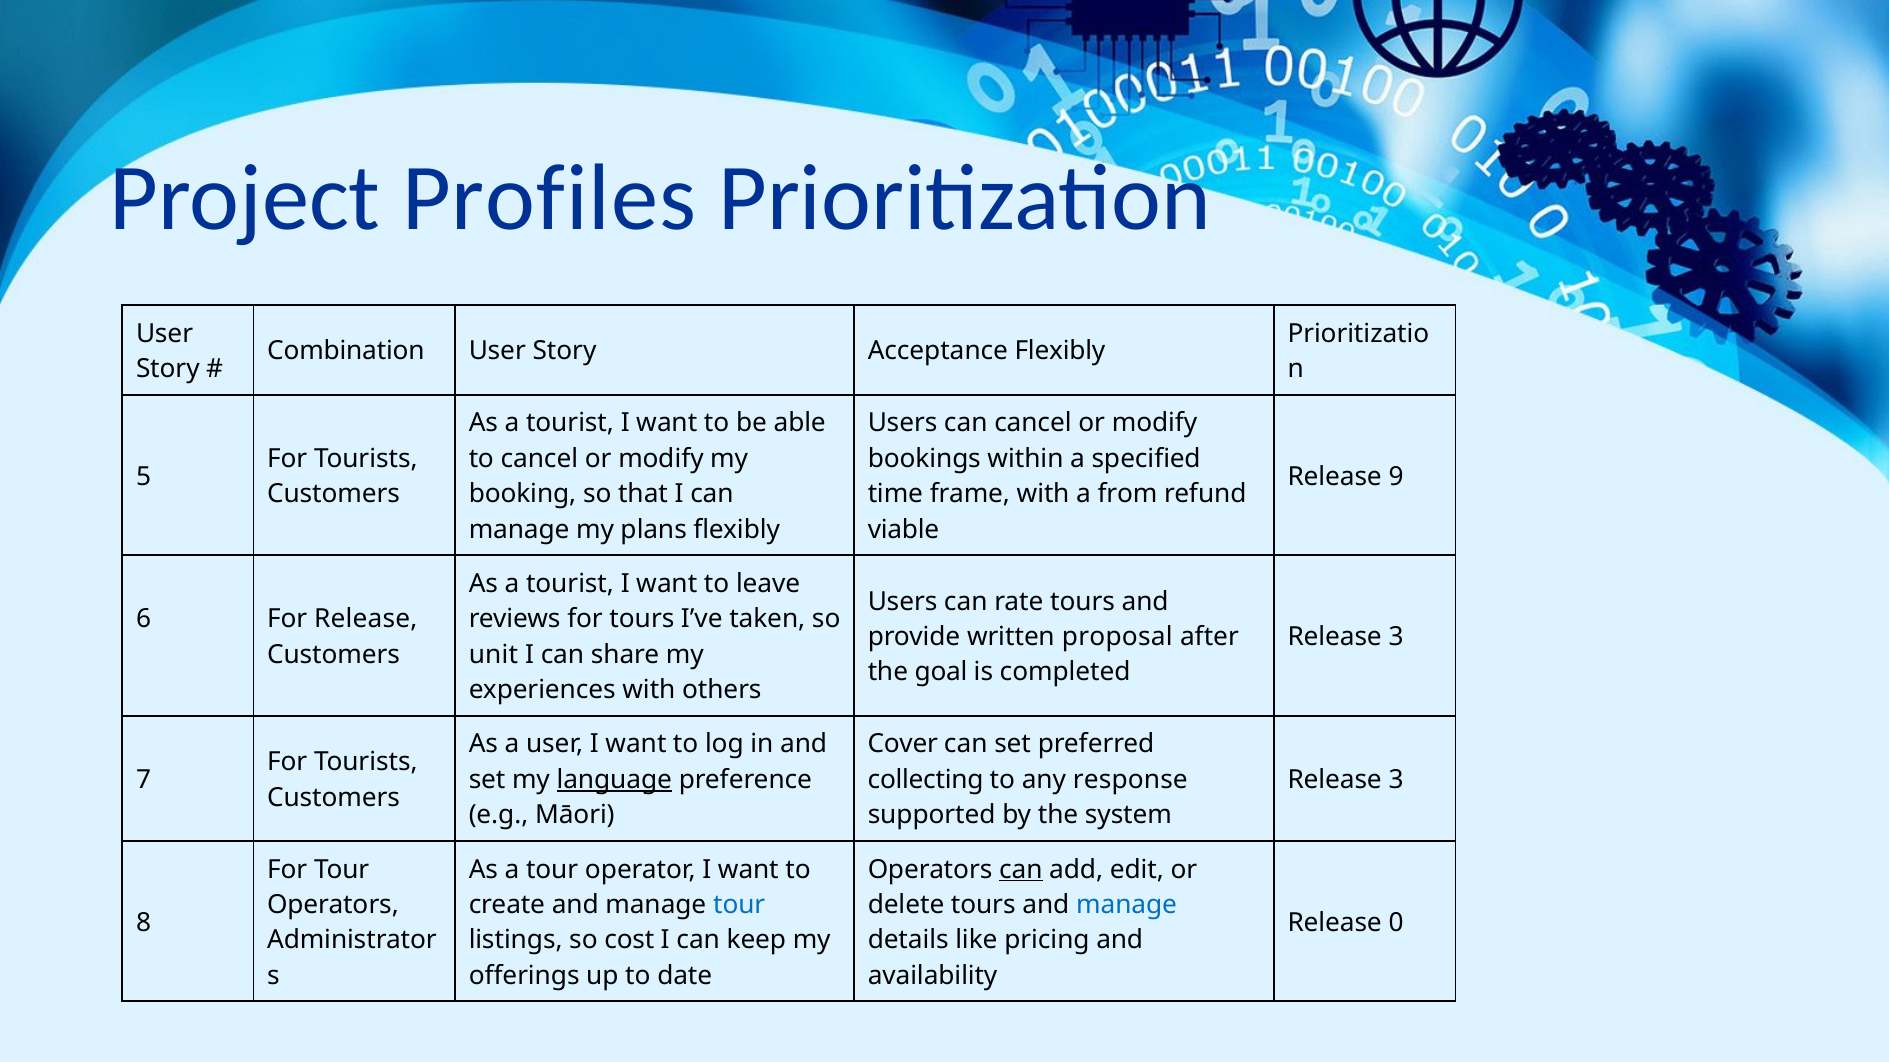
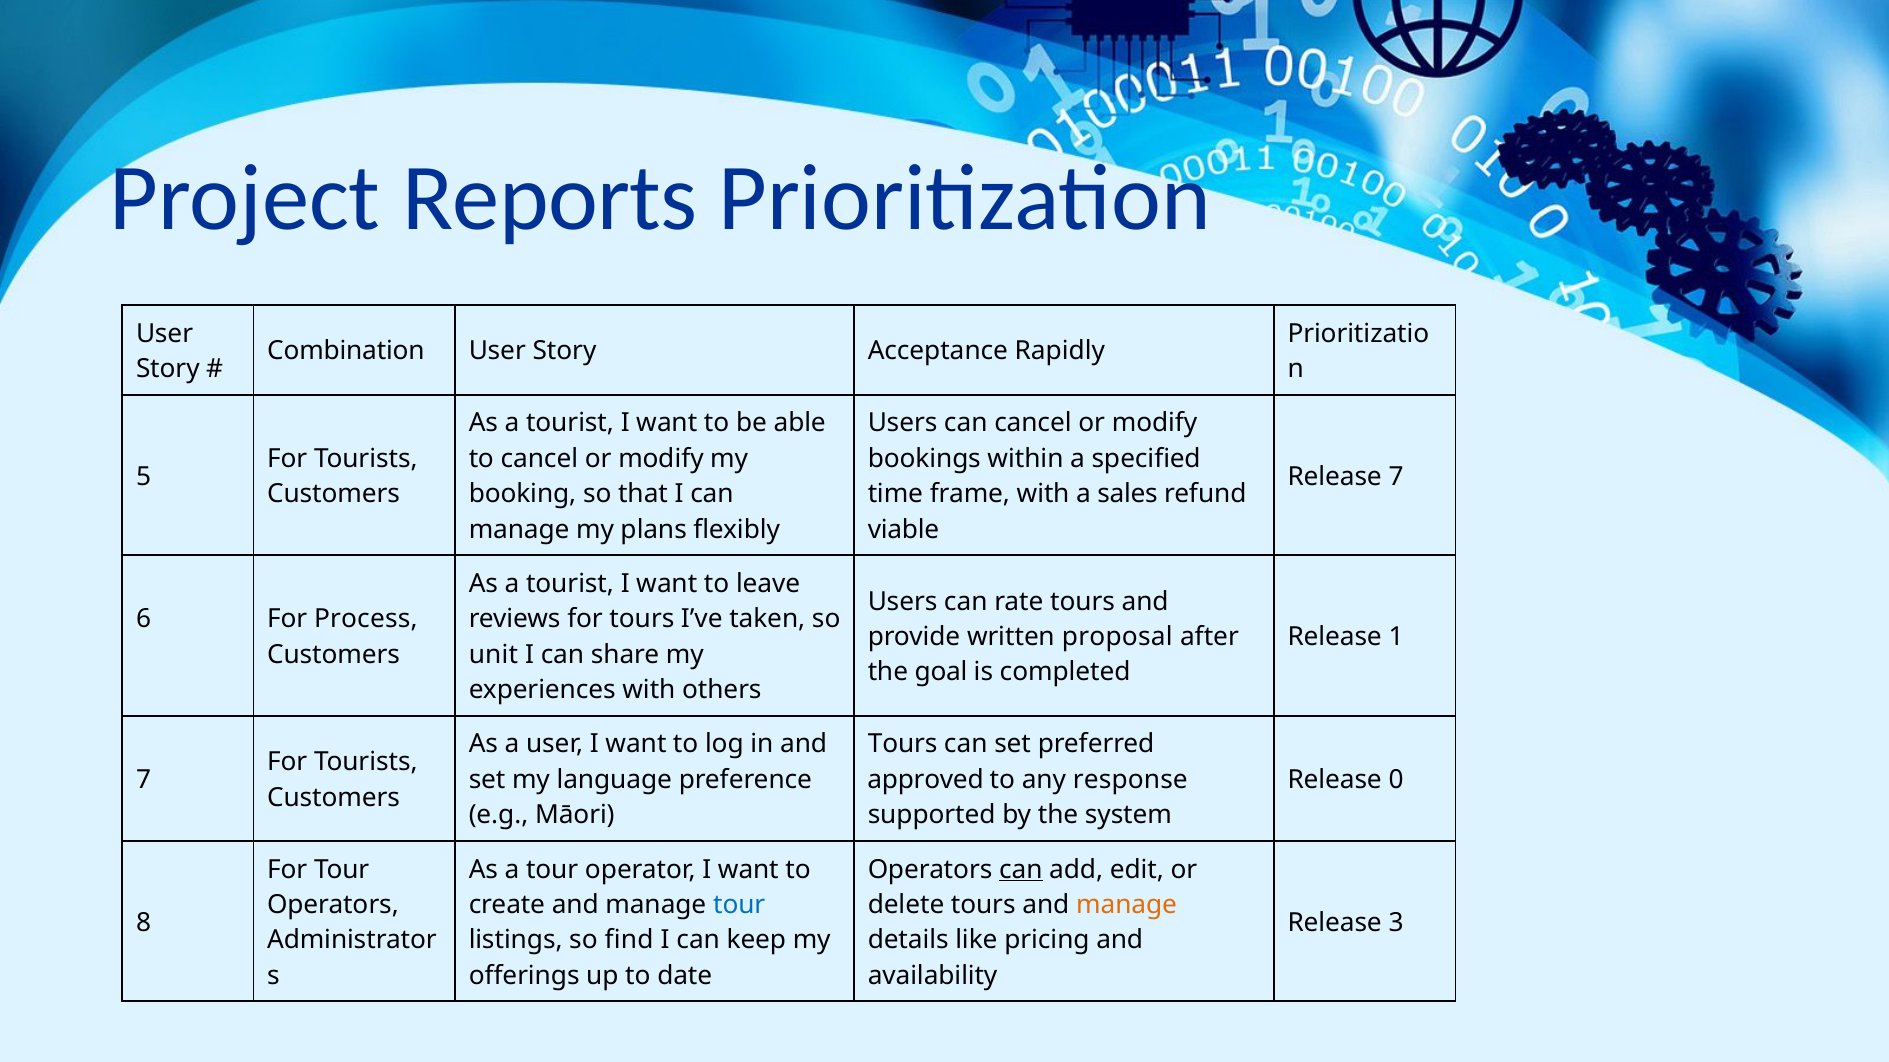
Profiles: Profiles -> Reports (550, 198)
Acceptance Flexibly: Flexibly -> Rapidly (1060, 352)
Release 9: 9 -> 7 (1396, 477)
from: from -> sales (1128, 494)
For Release: Release -> Process (366, 620)
3: 3 -> 1 (1396, 637)
Cover: Cover -> Tours (903, 745)
language underline: present -> none (614, 780)
collecting: collecting -> approved (926, 780)
3: 3 -> 0 (1396, 780)
manage colour: blue -> orange (1127, 905)
0: 0 -> 3 (1396, 923)
cost: cost -> find (629, 941)
